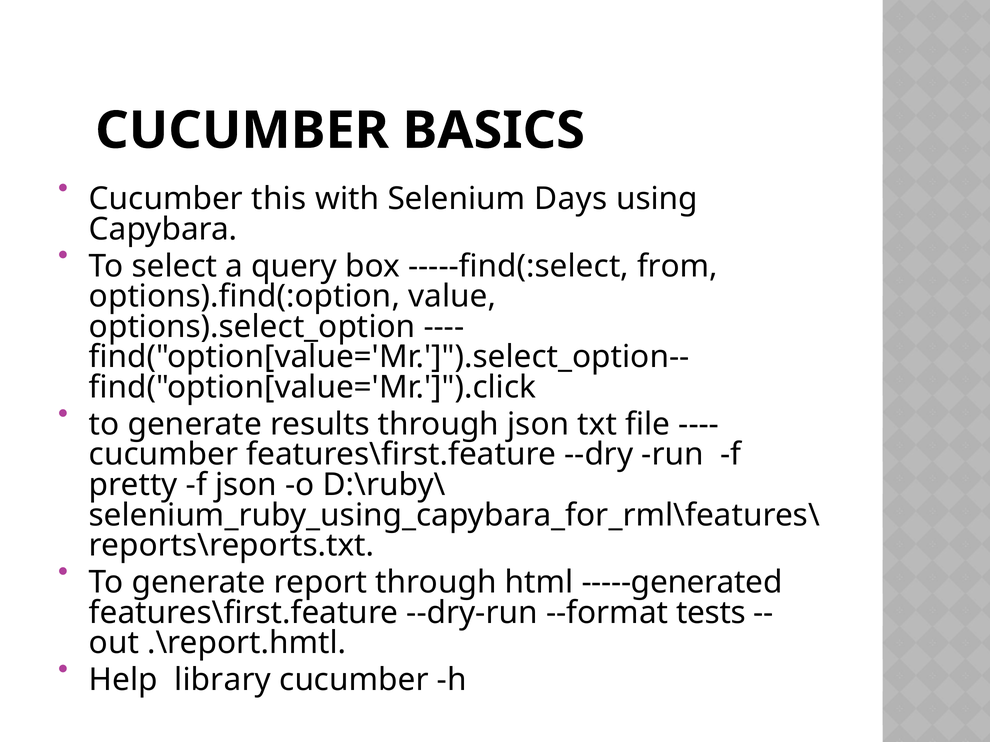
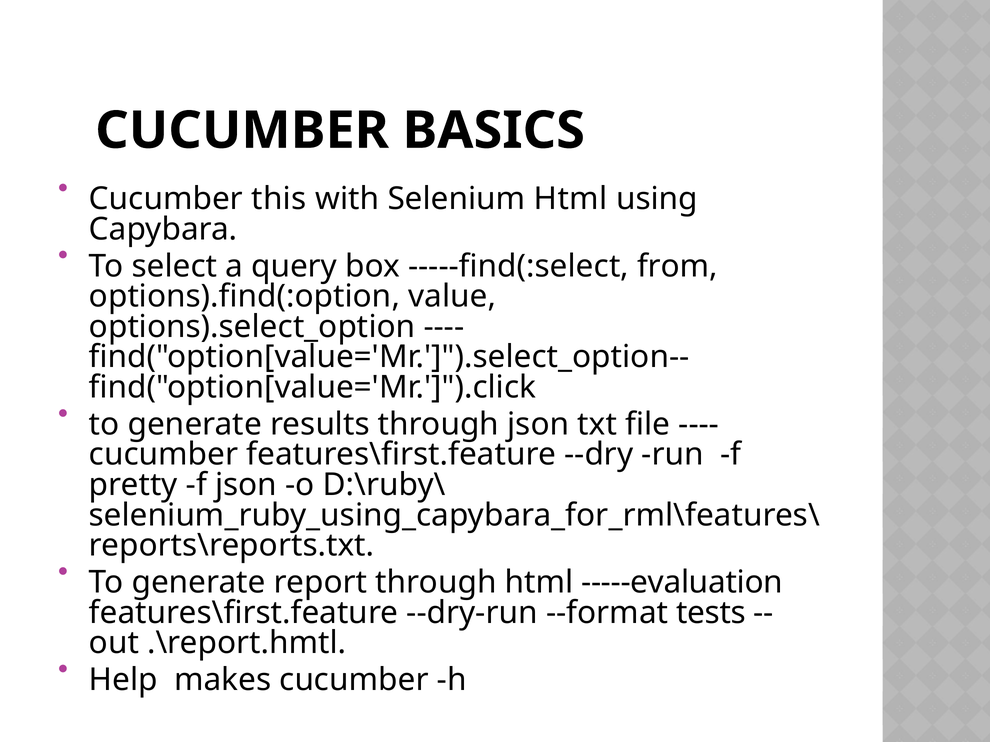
Selenium Days: Days -> Html (571, 199)
-----generated: -----generated -> -----evaluation (682, 583)
library: library -> makes (223, 680)
